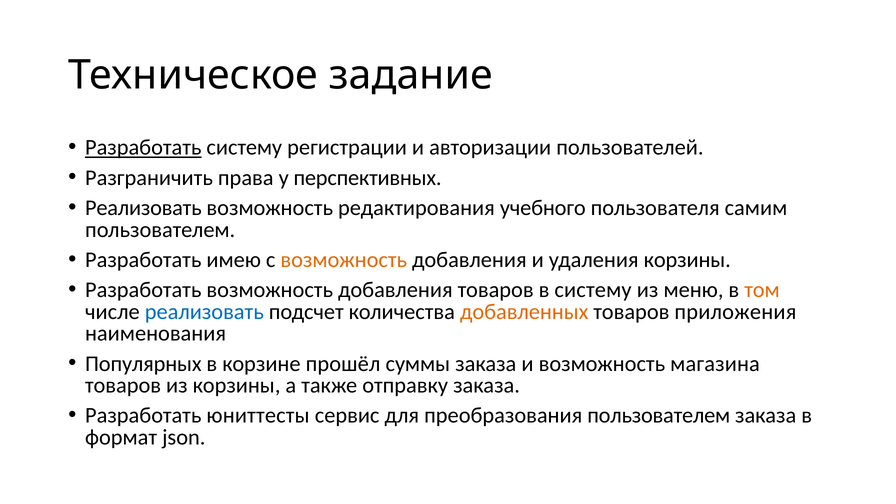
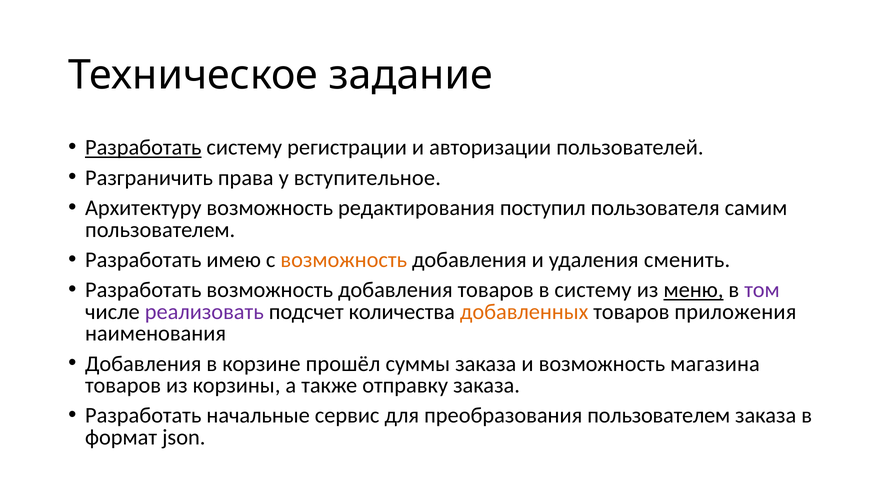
перспективных: перспективных -> вступительное (367, 178)
Реализовать: Реализовать -> Архитектуру (143, 208)
учебного: учебного -> поступил (543, 208)
удаления корзины: корзины -> сменить (687, 260)
меню underline: none -> present (693, 290)
том colour: orange -> purple (762, 290)
реализовать colour: blue -> purple (204, 312)
Популярных: Популярных -> Добавления (143, 364)
юниттесты: юниттесты -> начальные (258, 416)
